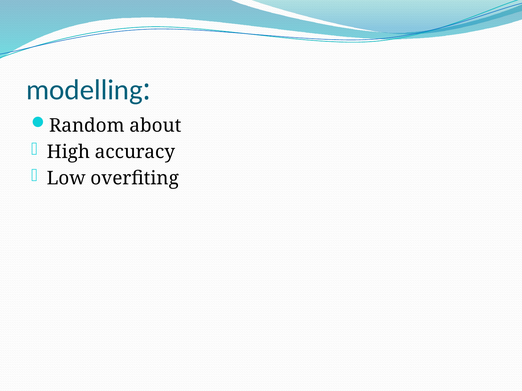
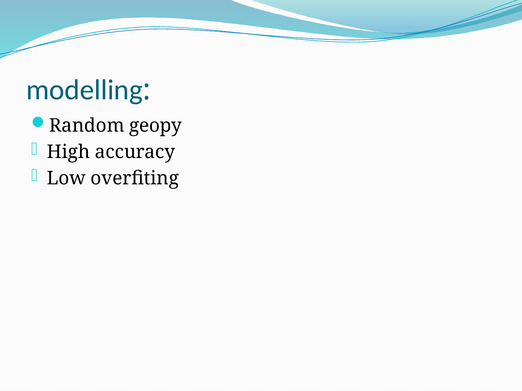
about: about -> geopy (156, 126)
